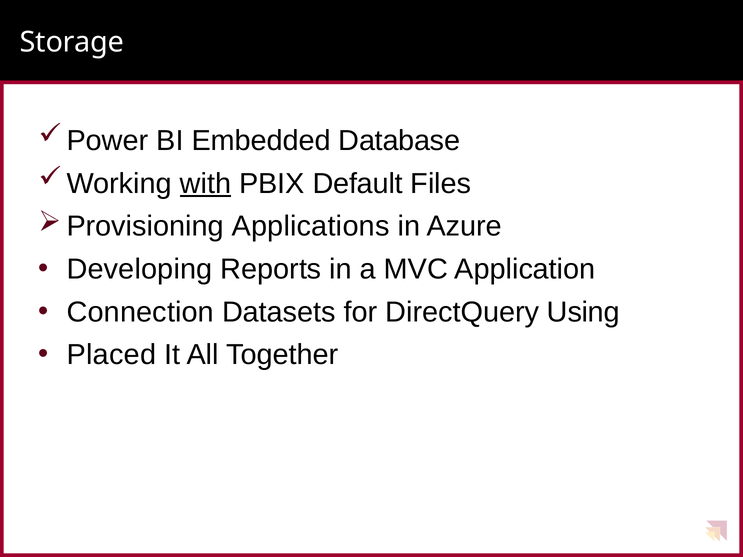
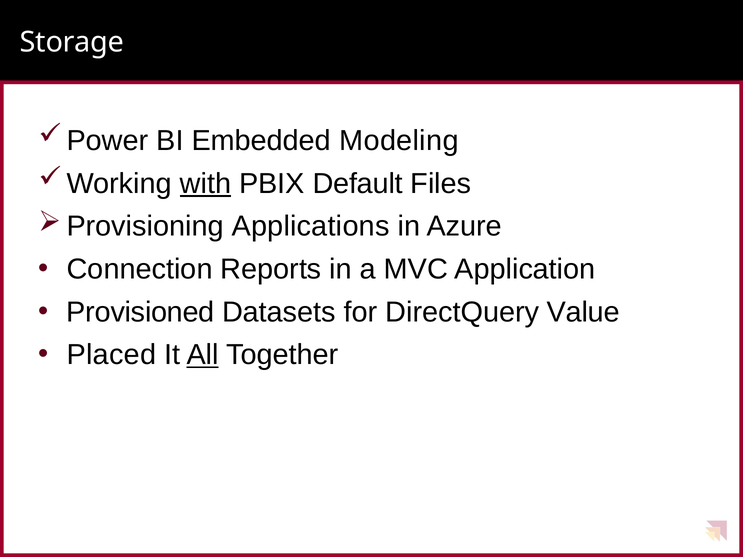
Database: Database -> Modeling (399, 141)
Developing: Developing -> Connection (140, 269)
Connection: Connection -> Provisioned (141, 312)
Using: Using -> Value (583, 312)
All underline: none -> present (203, 355)
